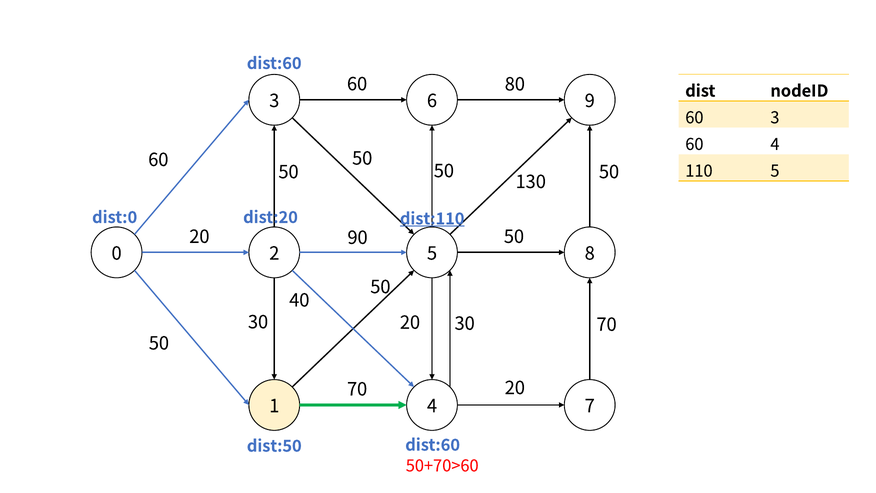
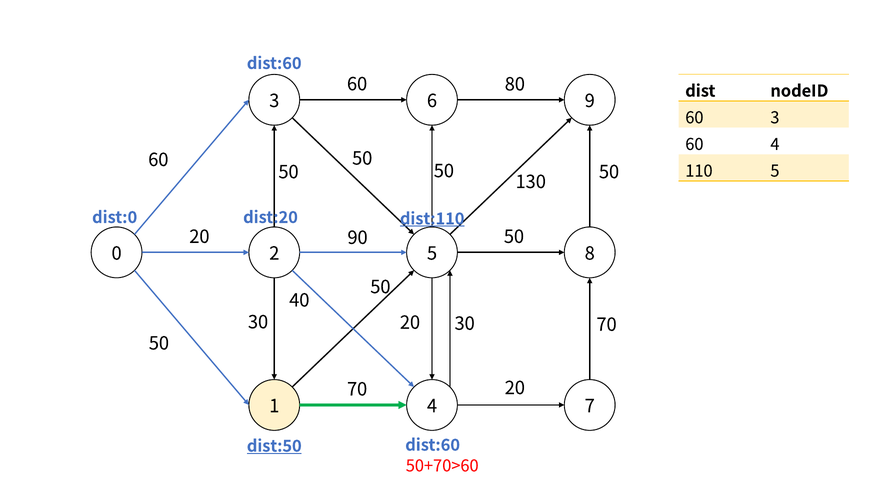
dist:50 underline: none -> present (274, 446)
